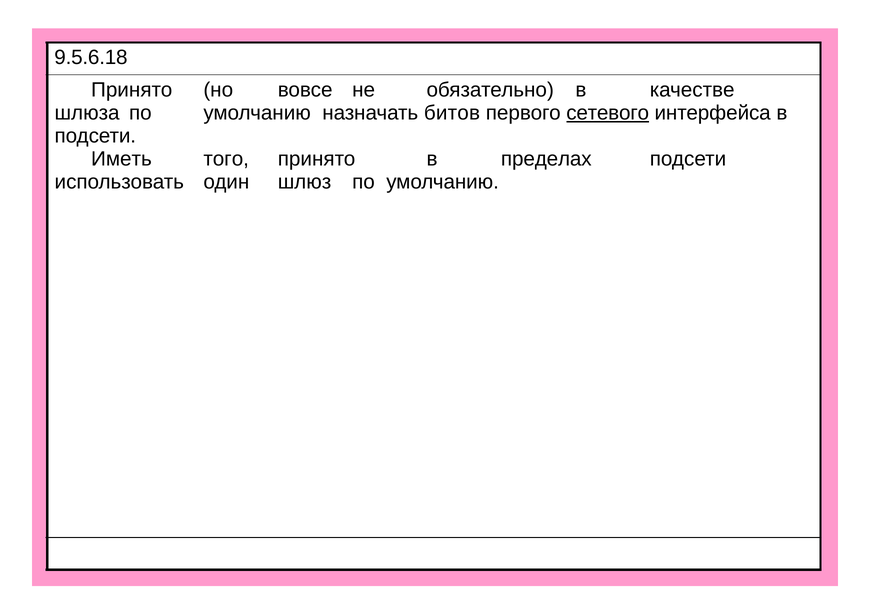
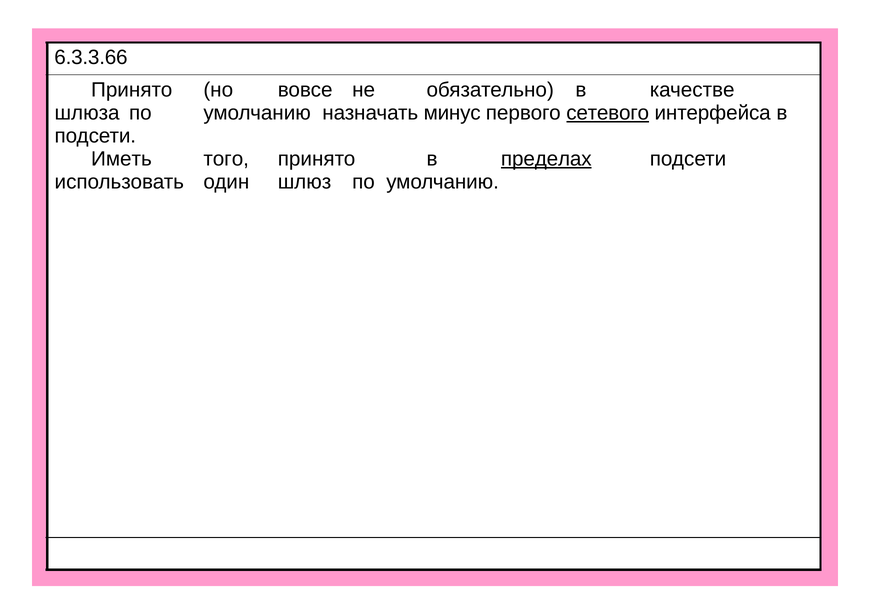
9.5.6.18: 9.5.6.18 -> 6.3.3.66 (91, 58)
битов: битов -> минус (452, 113)
пределах underline: none -> present (546, 159)
